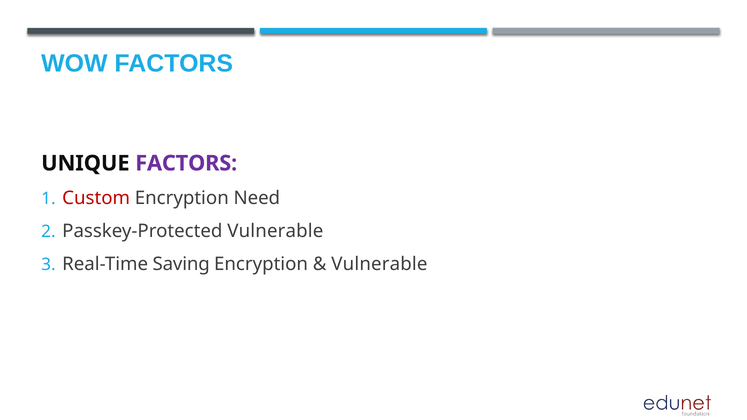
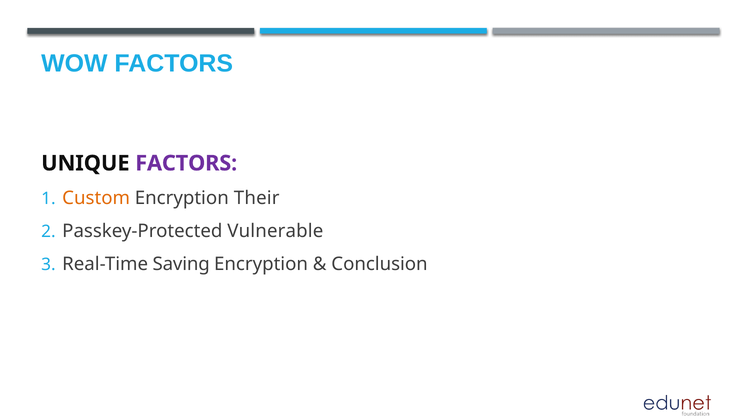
Custom colour: red -> orange (96, 198)
Need: Need -> Their (257, 198)
Vulnerable: Vulnerable -> Conclusion (380, 264)
